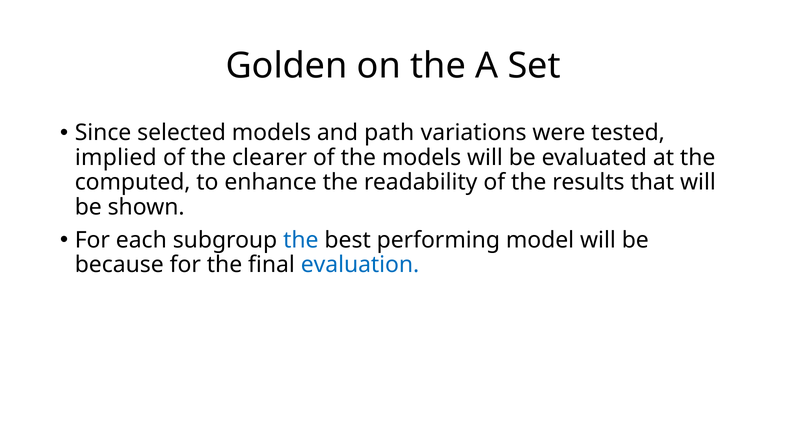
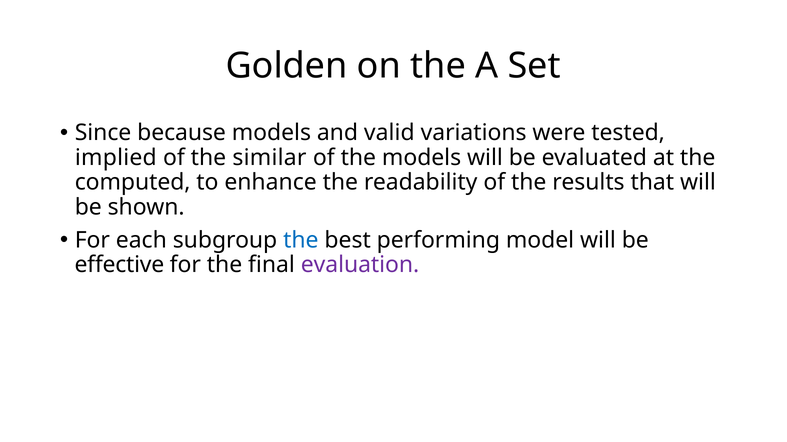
selected: selected -> because (182, 133)
path: path -> valid (389, 133)
clearer: clearer -> similar (269, 158)
because: because -> effective (119, 265)
evaluation colour: blue -> purple (360, 265)
